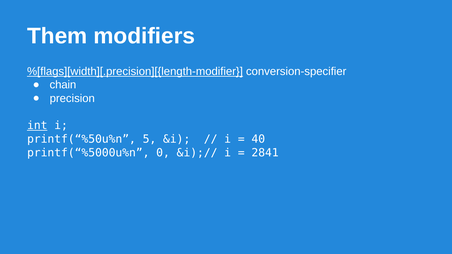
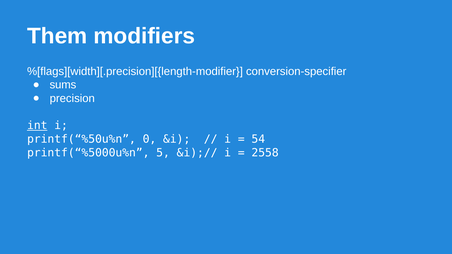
%[flags][width][.precision][{length-modifier underline: present -> none (135, 71)
chain: chain -> sums (63, 85)
5: 5 -> 0 (149, 139)
40: 40 -> 54 (258, 139)
0: 0 -> 5 (163, 153)
2841: 2841 -> 2558 (265, 153)
